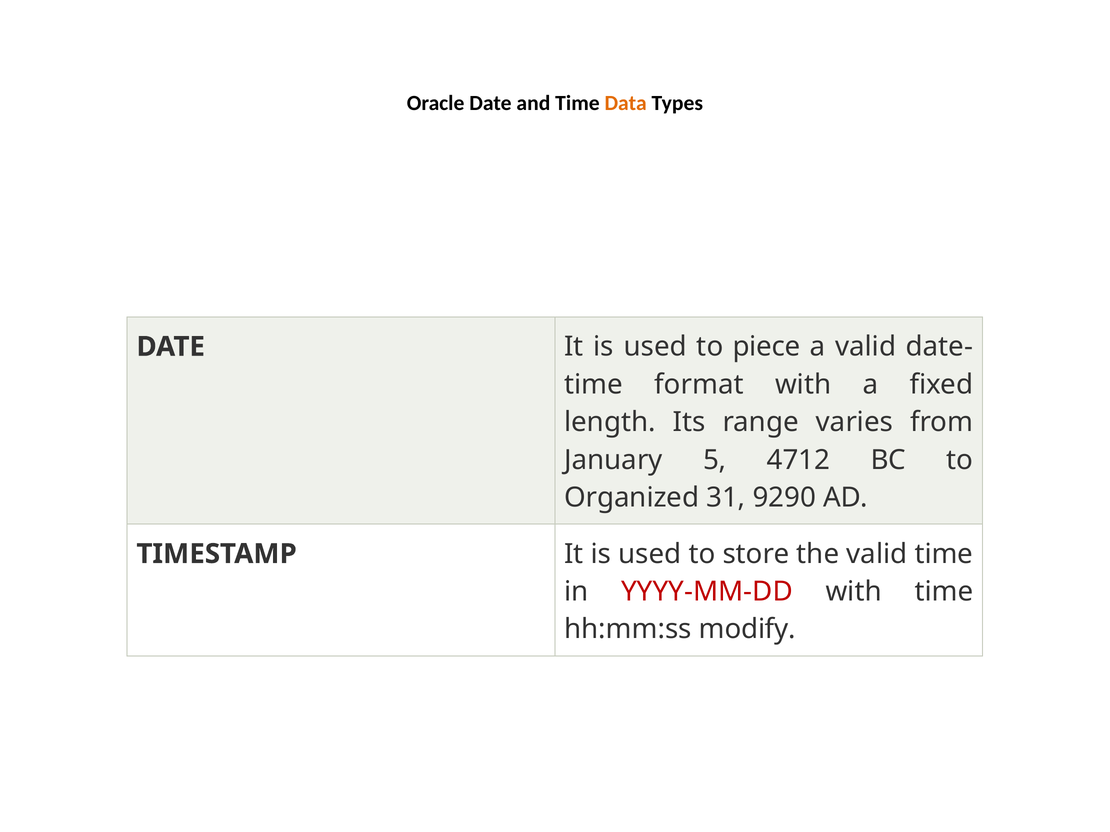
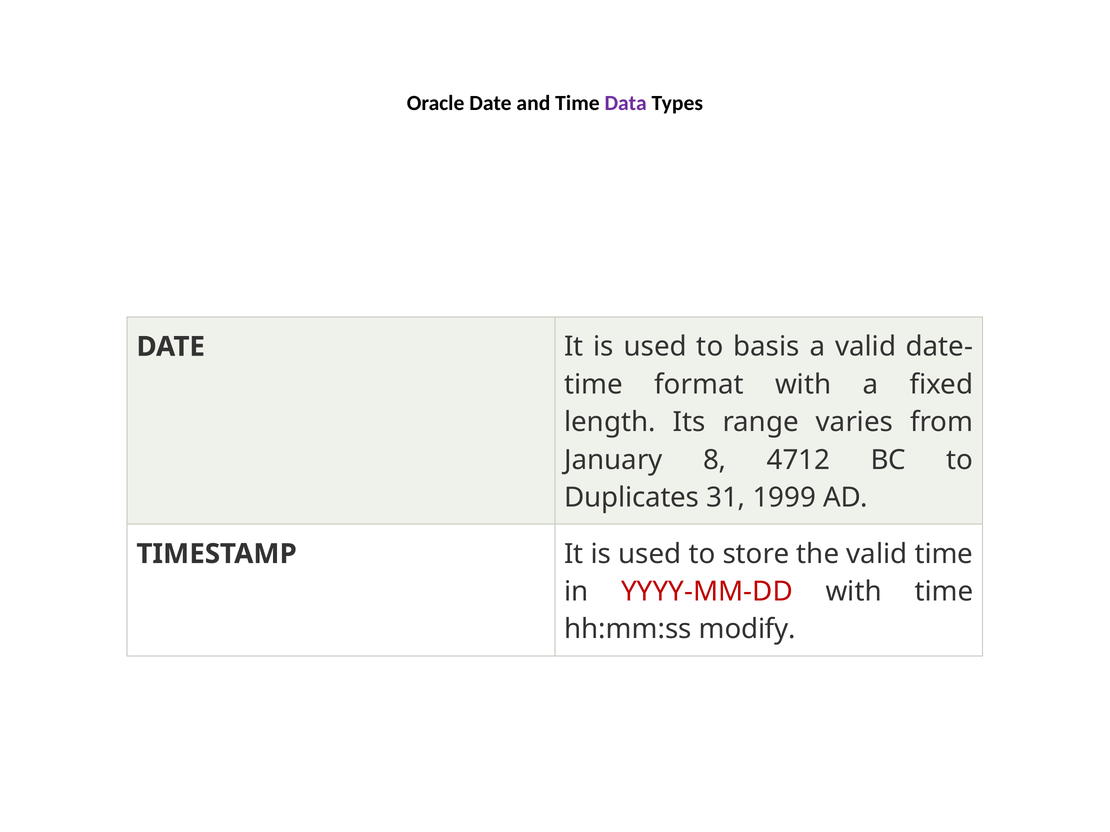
Data colour: orange -> purple (626, 103)
piece: piece -> basis (766, 347)
5: 5 -> 8 (715, 460)
Organized: Organized -> Duplicates (632, 498)
9290: 9290 -> 1999 (784, 498)
